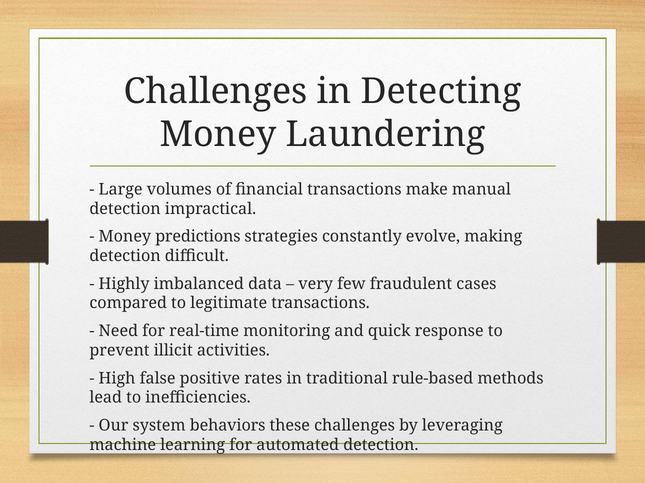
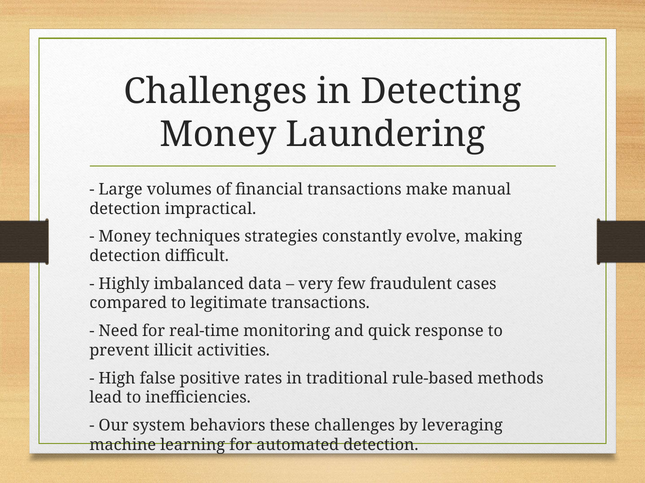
predictions: predictions -> techniques (198, 237)
